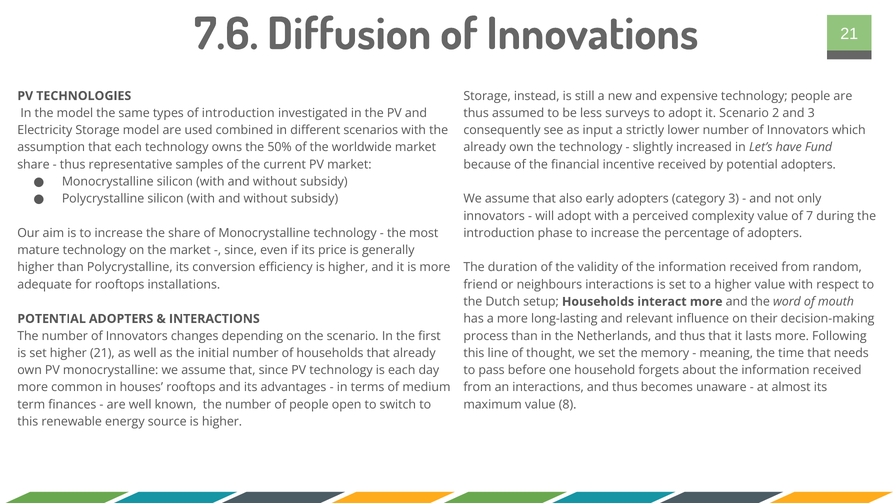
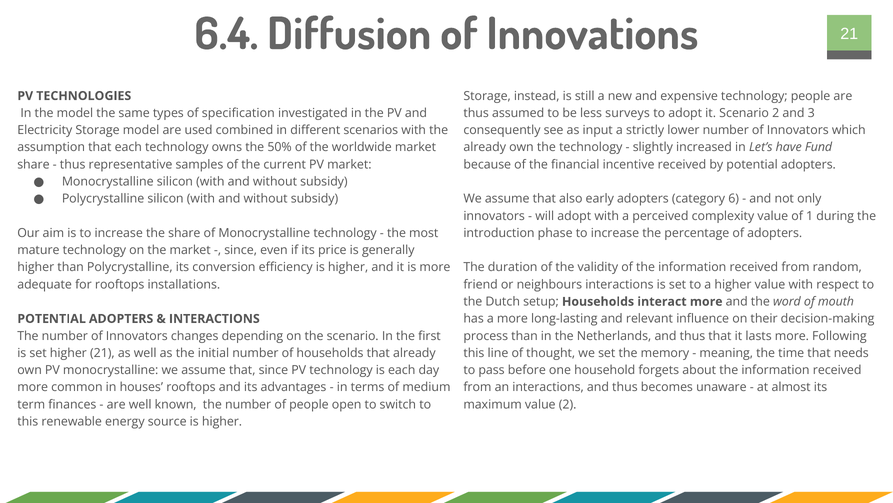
7.6: 7.6 -> 6.4 (226, 34)
of introduction: introduction -> specification (238, 113)
category 3: 3 -> 6 (734, 199)
7: 7 -> 1 (810, 216)
value 8: 8 -> 2 (568, 404)
